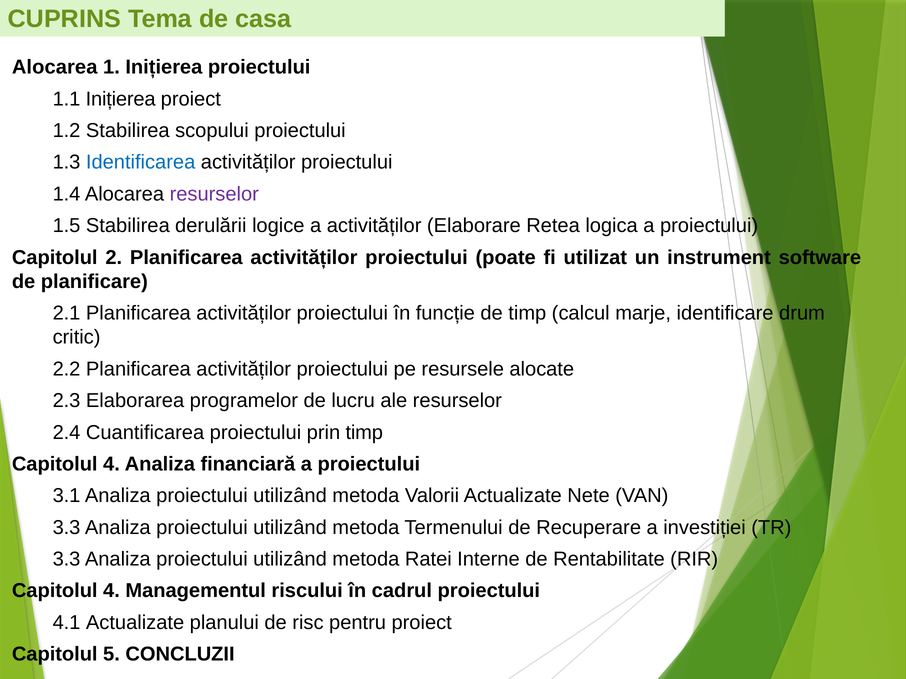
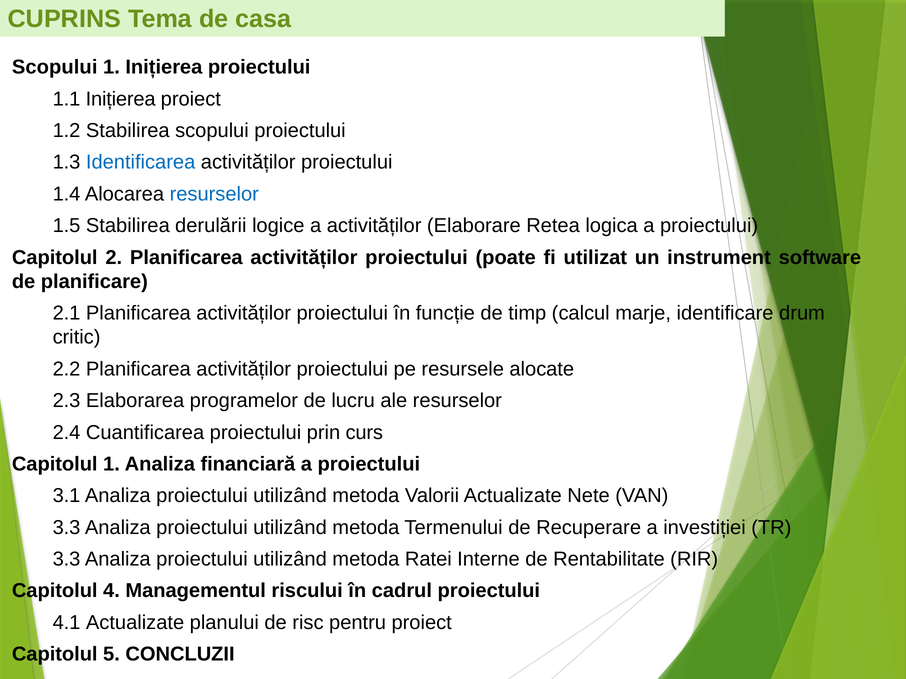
Alocarea: Alocarea -> Scopului (55, 67)
resurselor colour: purple -> blue (214, 194)
prin timp: timp -> curs (364, 433)
4: 4 -> 1 (111, 464)
